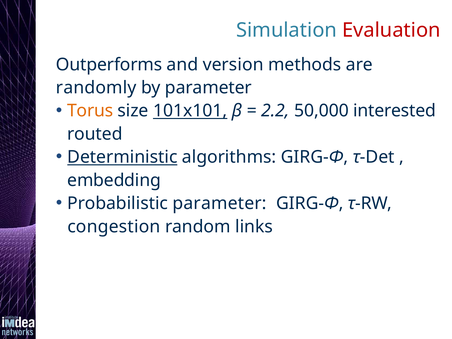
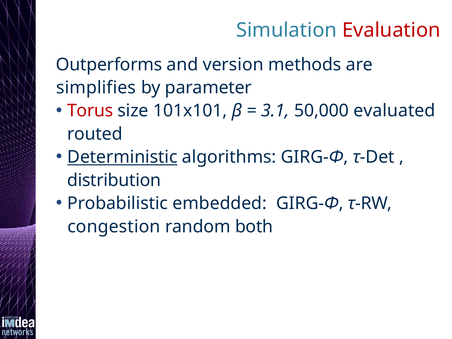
randomly: randomly -> simplifies (96, 88)
Torus colour: orange -> red (90, 111)
101x101 underline: present -> none (190, 111)
2.2: 2.2 -> 3.1 (275, 111)
interested: interested -> evaluated (394, 111)
embedding: embedding -> distribution (114, 180)
Probabilistic parameter: parameter -> embedded (220, 203)
links: links -> both (254, 227)
